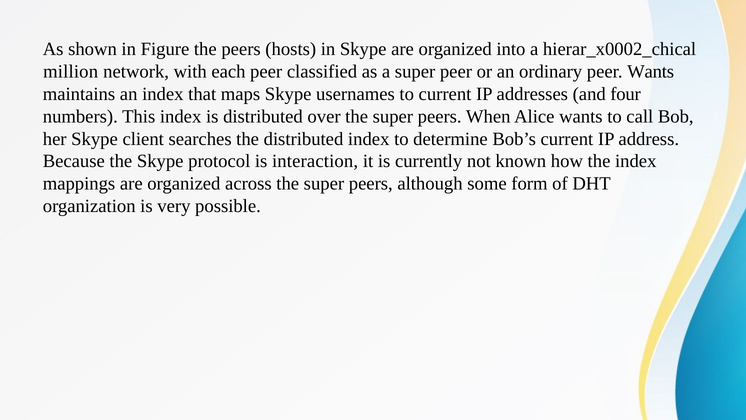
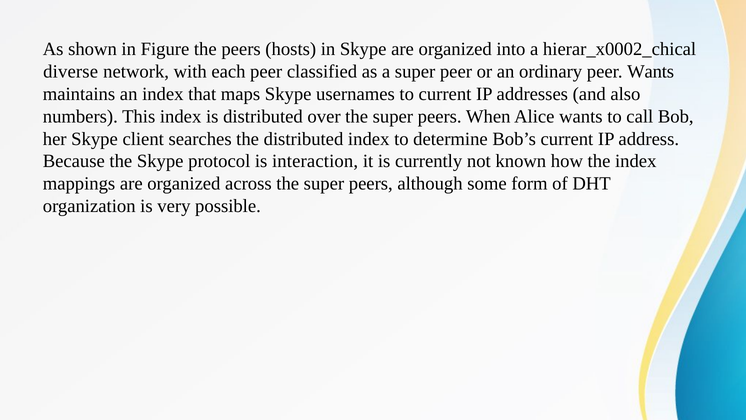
million: million -> diverse (71, 72)
four: four -> also (625, 94)
